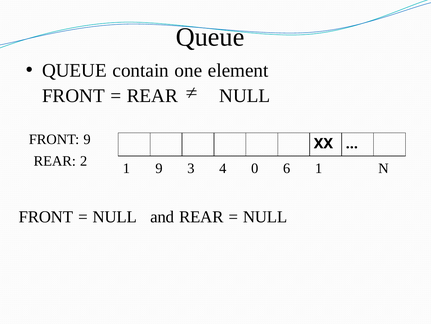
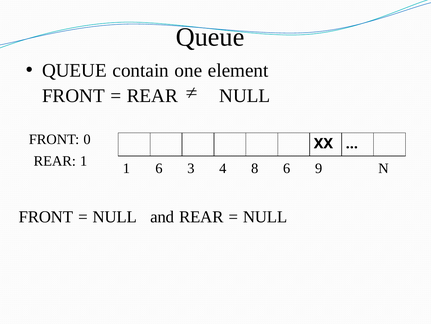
FRONT 9: 9 -> 0 (87, 139)
REAR 2: 2 -> 1 (84, 161)
1 9: 9 -> 6 (159, 168)
0: 0 -> 8 (255, 168)
6 1: 1 -> 9 (319, 168)
